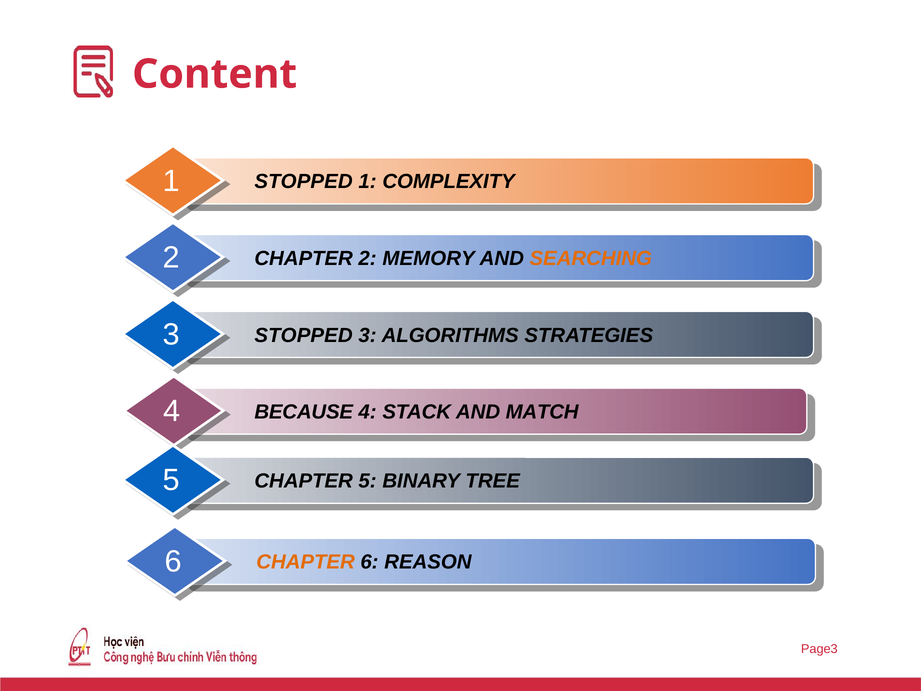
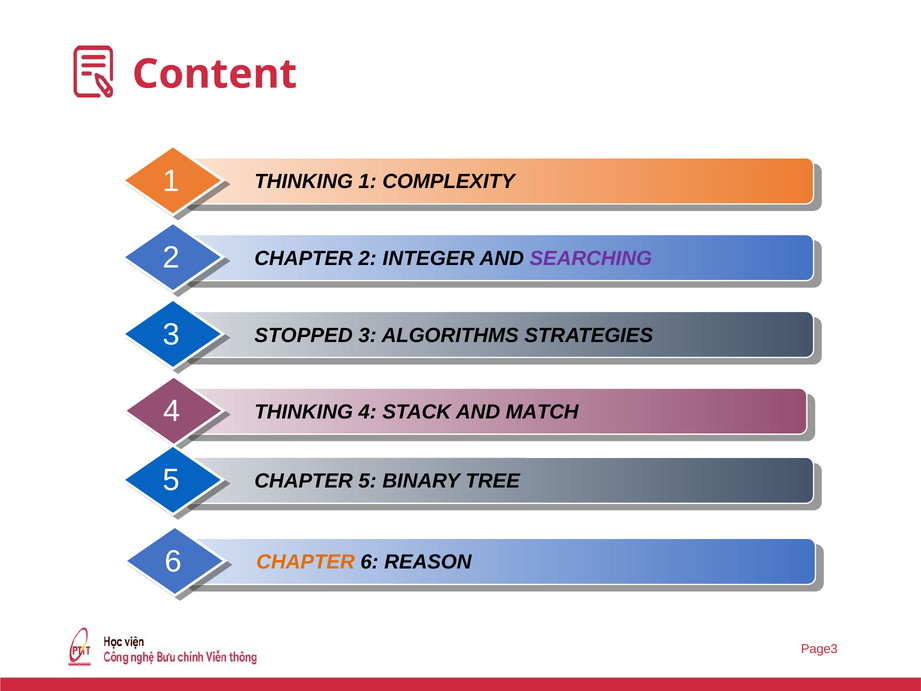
STOPPED: STOPPED -> THINKING (304, 182)
MEMORY: MEMORY -> INTEGER (429, 258)
SEARCHING colour: orange -> purple (591, 258)
BECAUSE: BECAUSE -> THINKING (304, 412)
